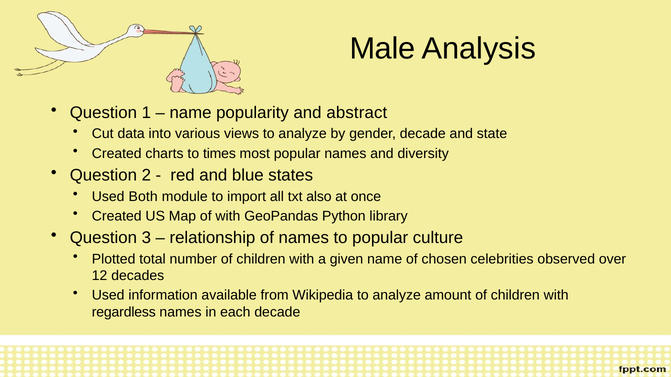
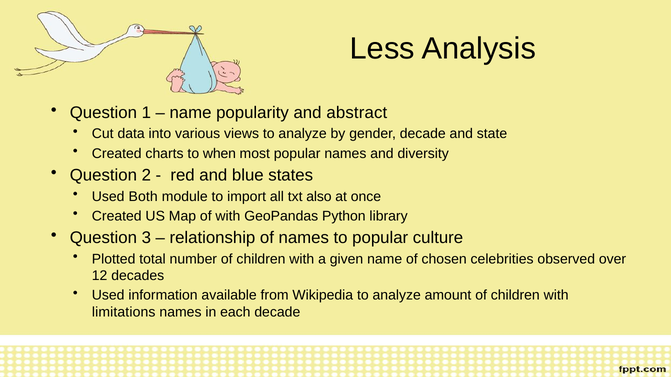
Male: Male -> Less (382, 49)
times: times -> when (219, 154)
regardless: regardless -> limitations (124, 312)
